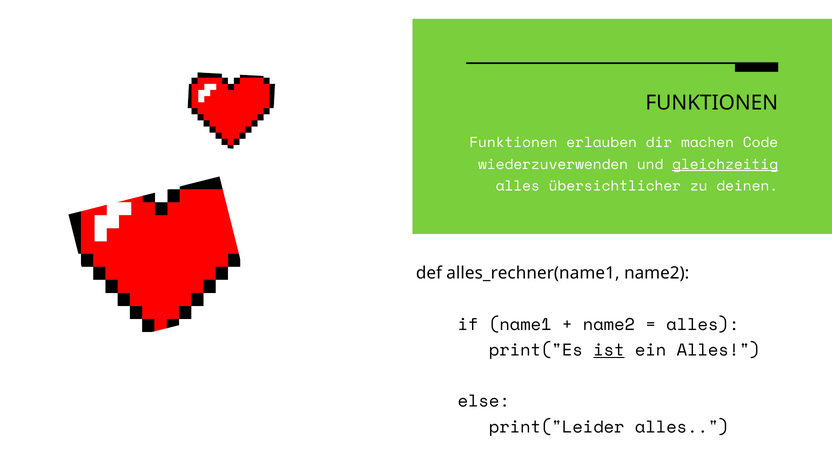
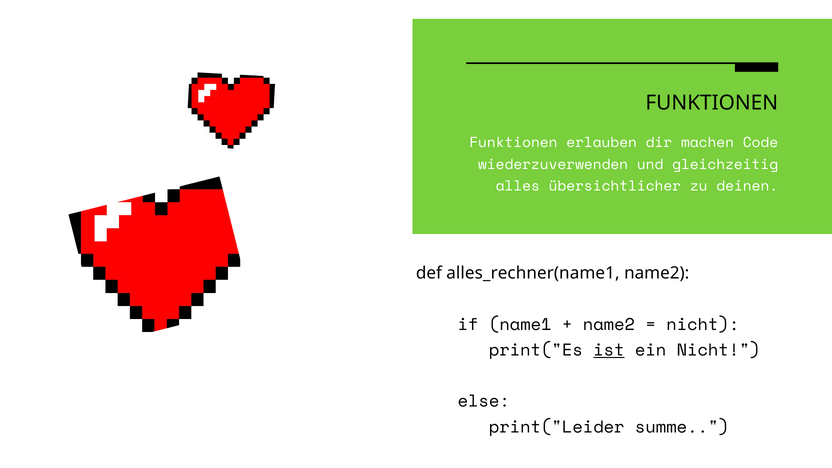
gleichzeitig underline: present -> none (725, 164)
alles: alles -> nicht (703, 324)
ein Alles: Alles -> Nicht (718, 350)
print("Leider alles: alles -> summe (682, 427)
